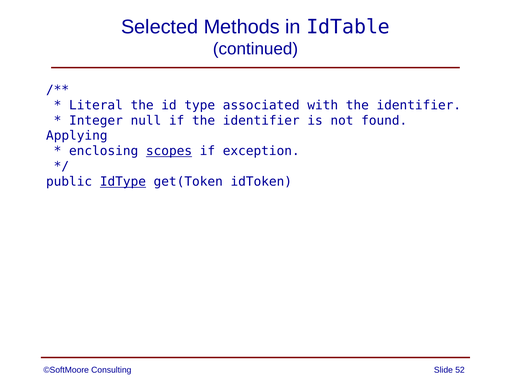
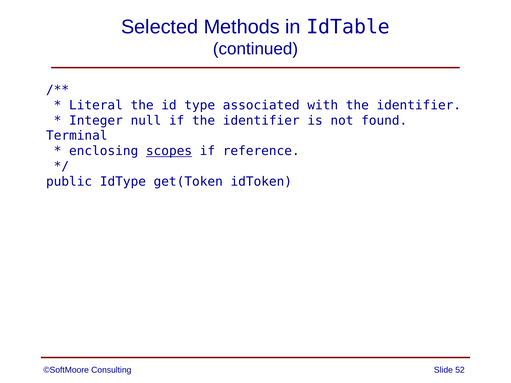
Applying: Applying -> Terminal (77, 136)
exception: exception -> reference (261, 151)
IdType underline: present -> none (123, 182)
